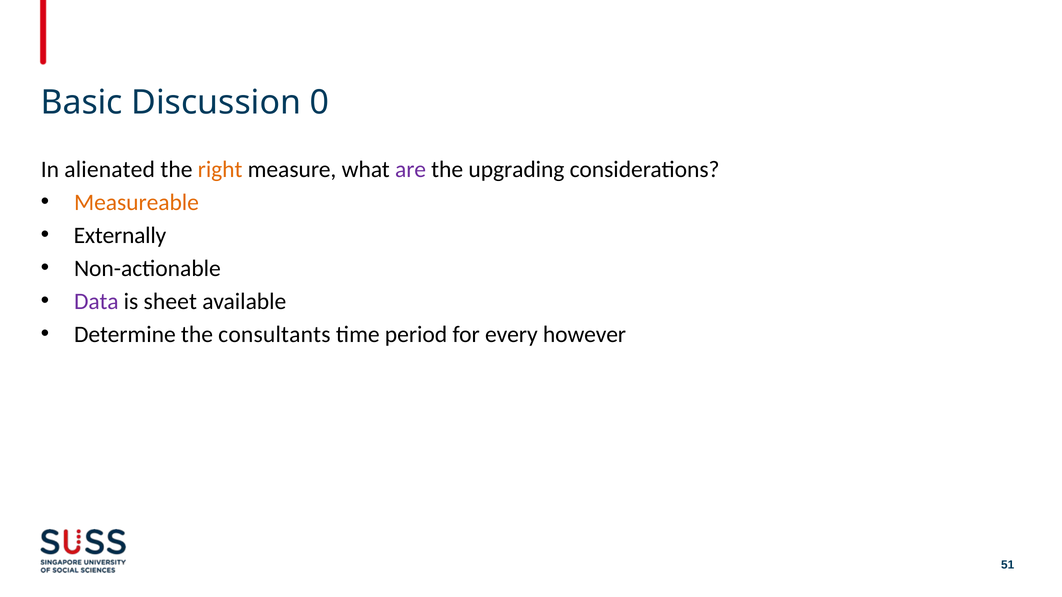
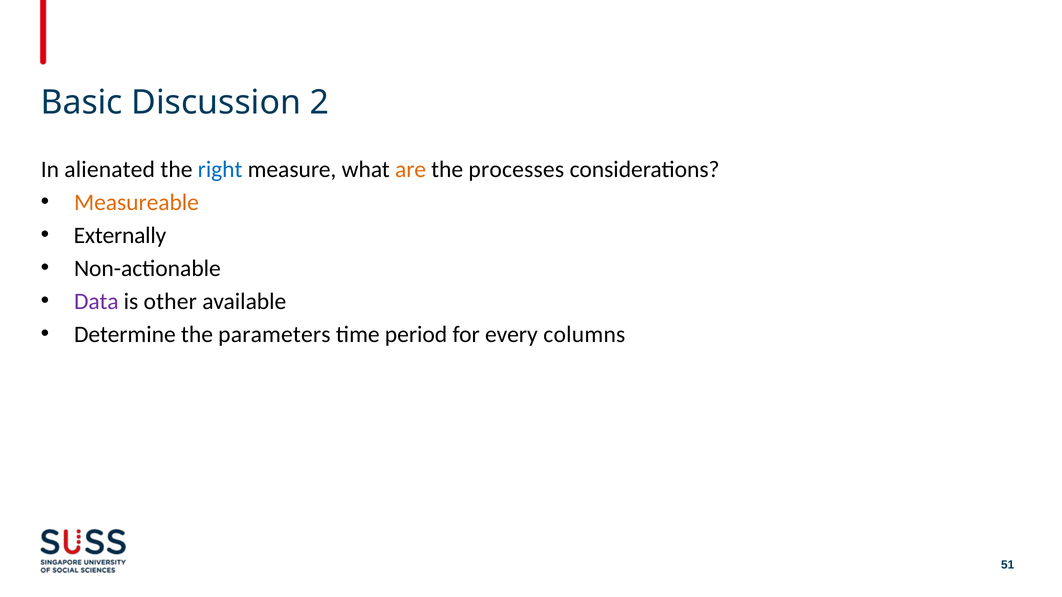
0: 0 -> 2 (320, 103)
right colour: orange -> blue (220, 169)
are colour: purple -> orange (411, 169)
upgrading: upgrading -> processes (516, 169)
sheet: sheet -> other (170, 302)
consultants: consultants -> parameters (274, 335)
however: however -> columns (584, 335)
